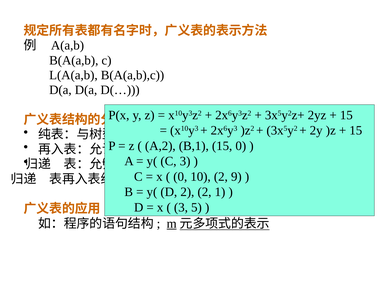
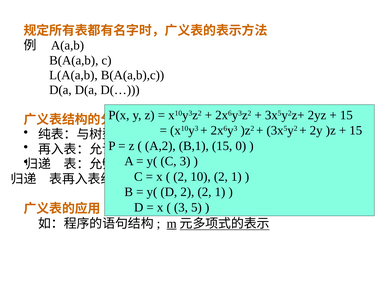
0: 0 -> 2 (180, 177)
10 2 9: 9 -> 1 (236, 177)
